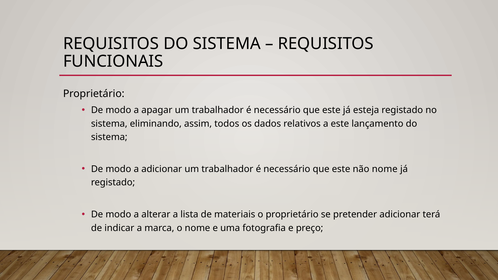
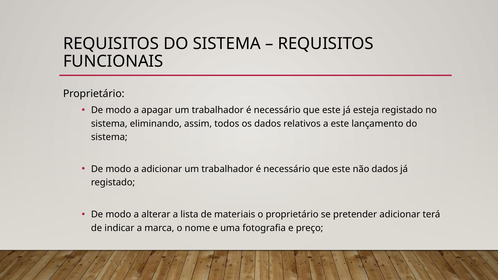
não nome: nome -> dados (385, 169)
